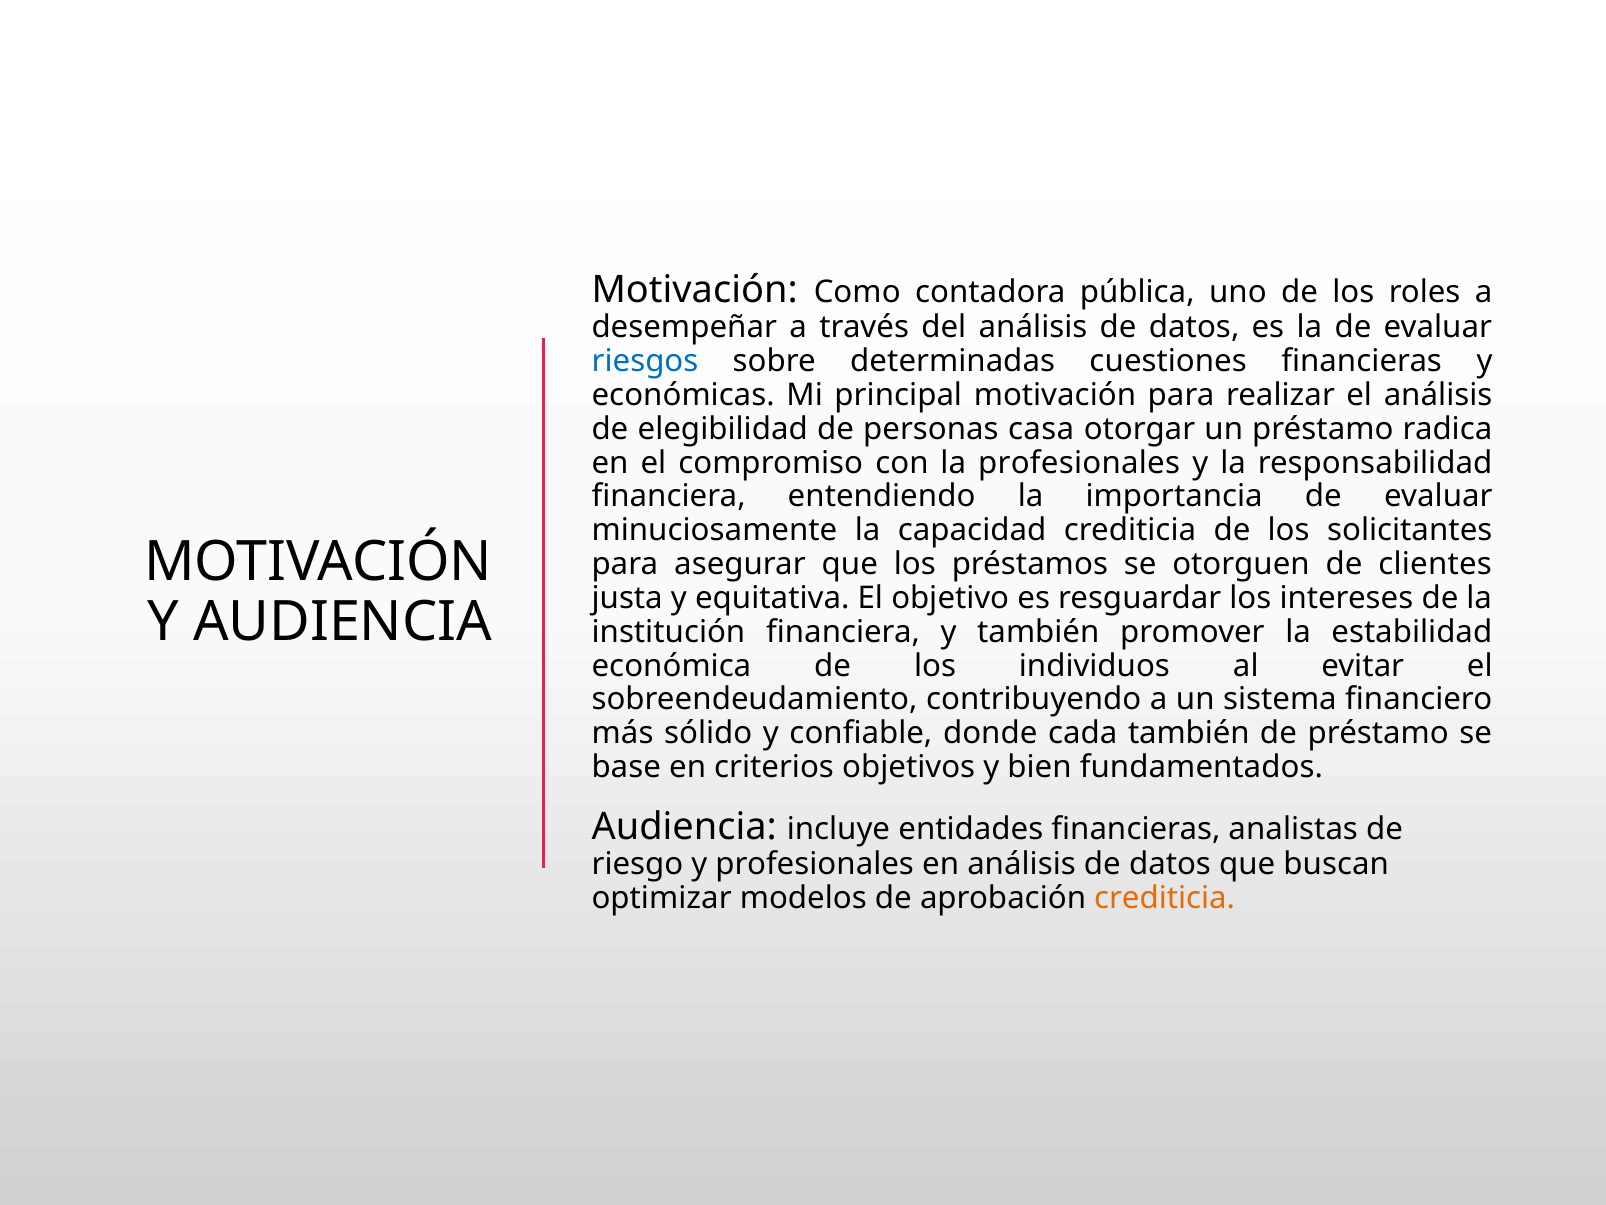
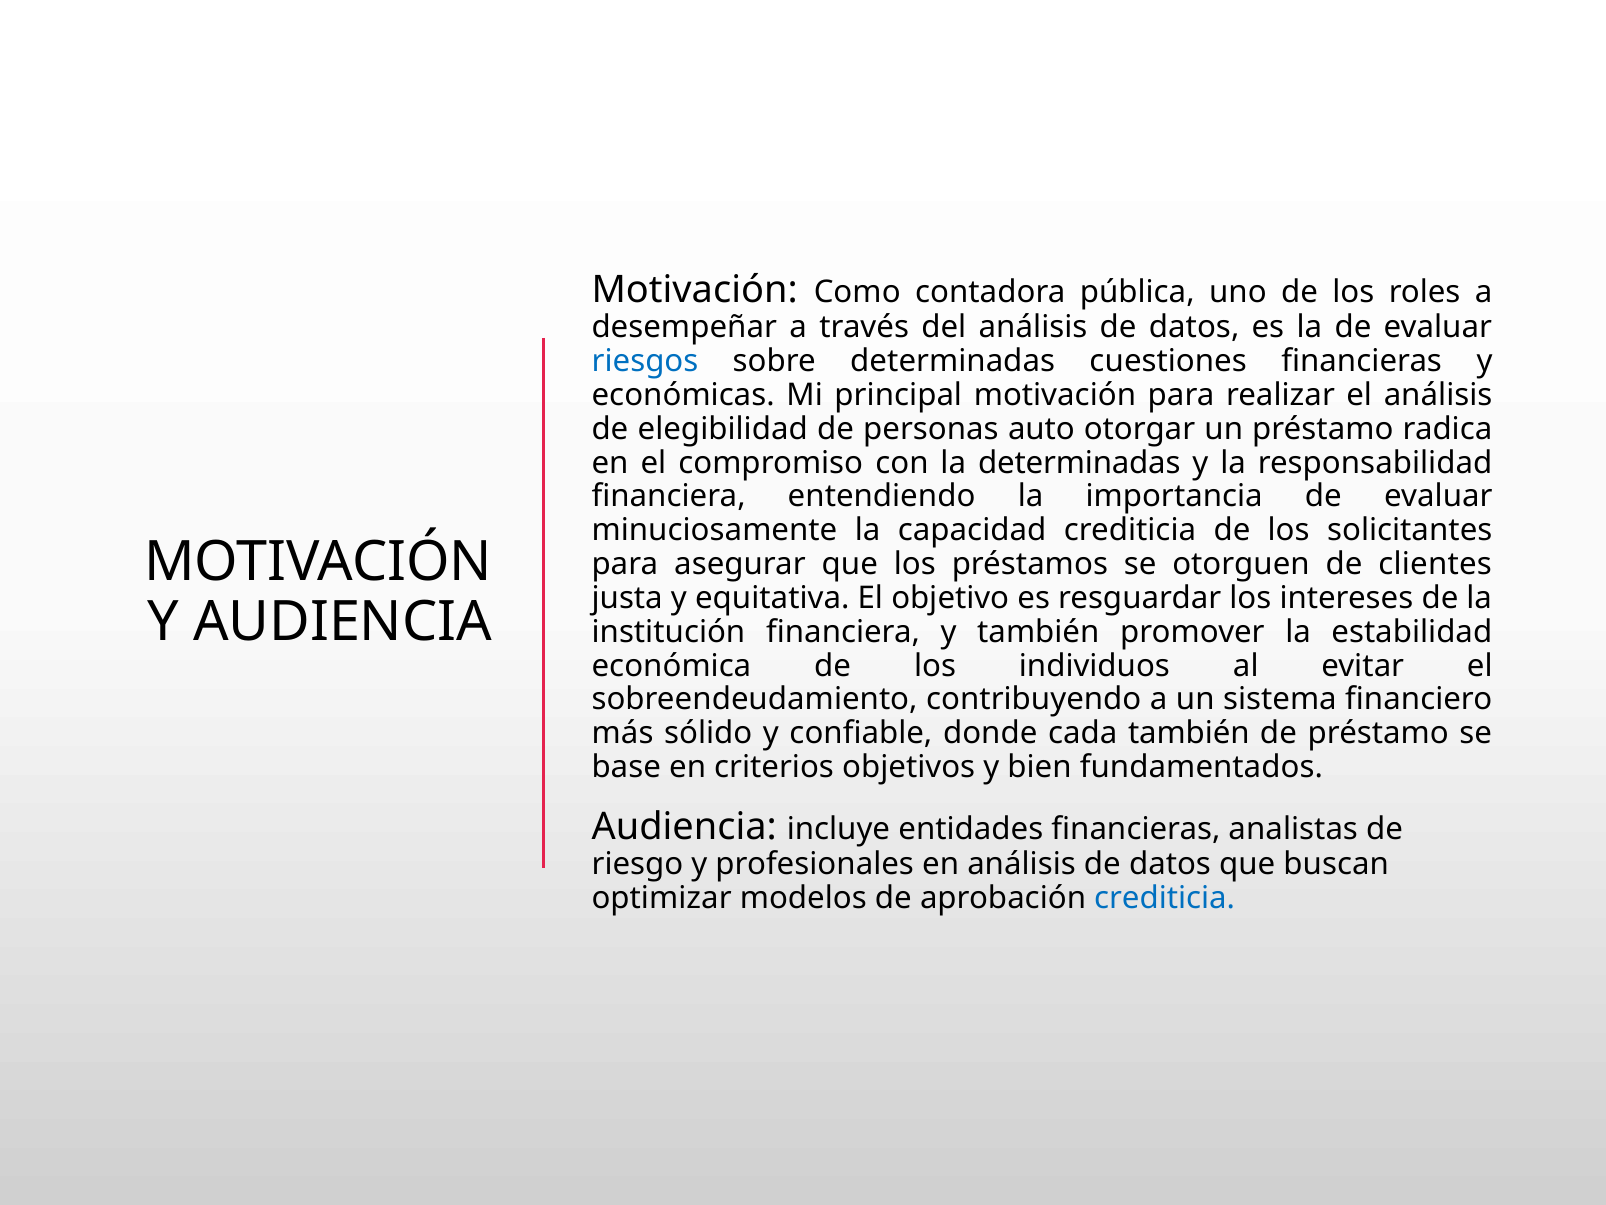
casa: casa -> auto (1041, 429)
la profesionales: profesionales -> determinadas (1079, 463)
crediticia colour: orange -> blue (1165, 898)
